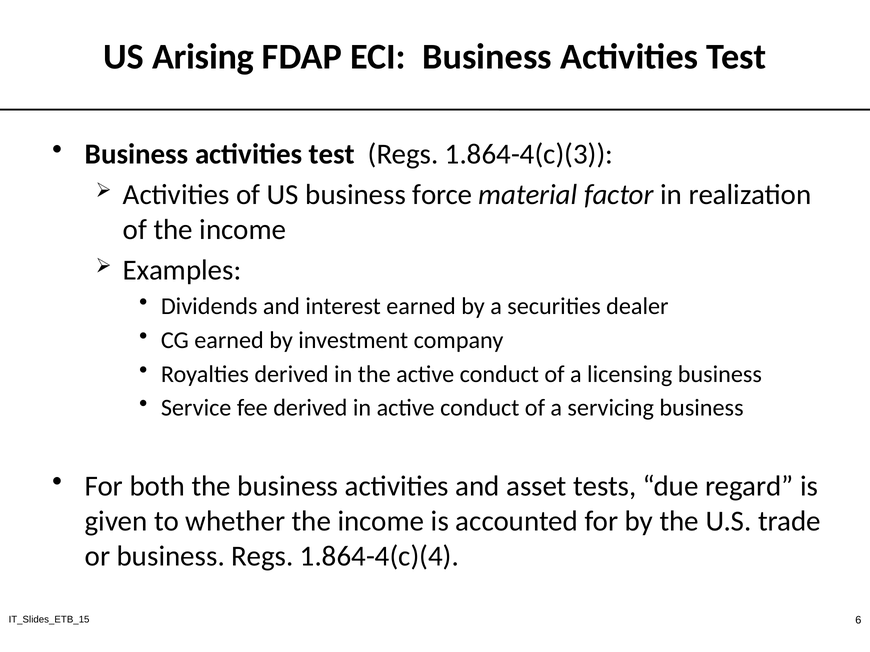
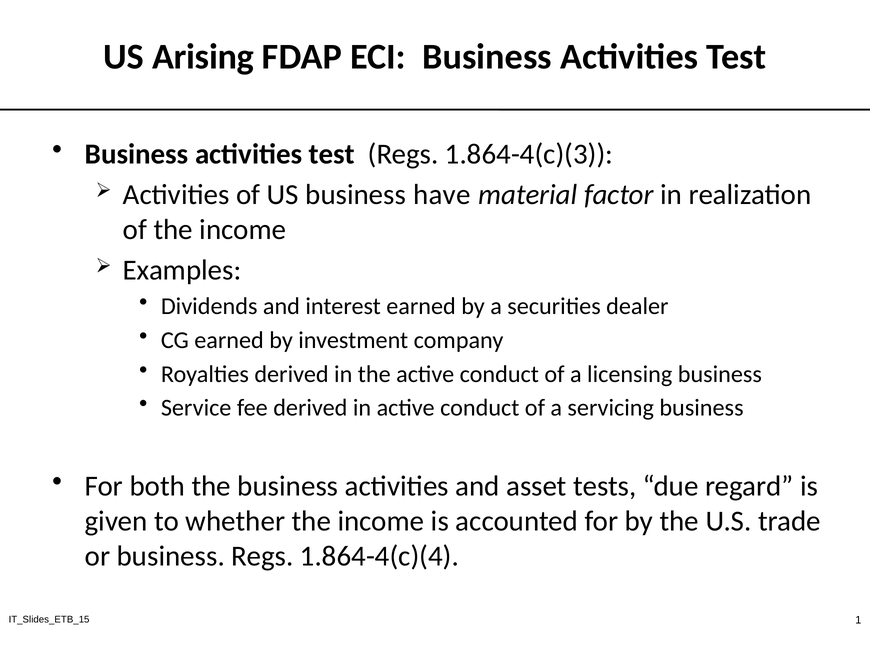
force: force -> have (442, 195)
6: 6 -> 1 (858, 621)
